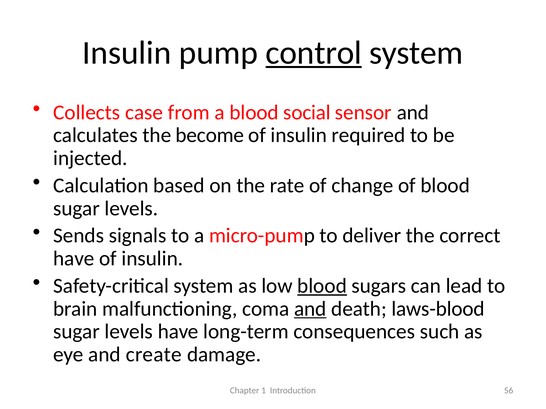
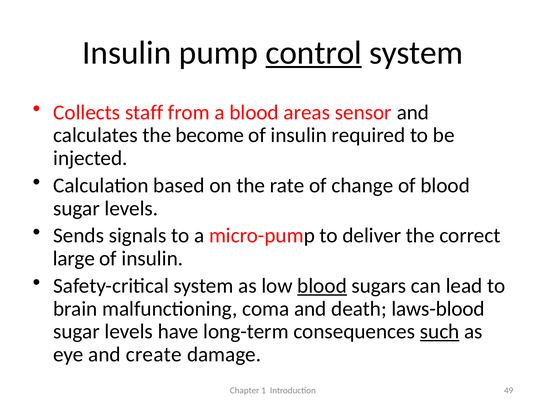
case: case -> staff (144, 113)
social: social -> areas (307, 113)
have: have -> large (74, 259)
and underline: present -> none (310, 309)
such underline: none -> present (440, 332)
56: 56 -> 49 (509, 391)
